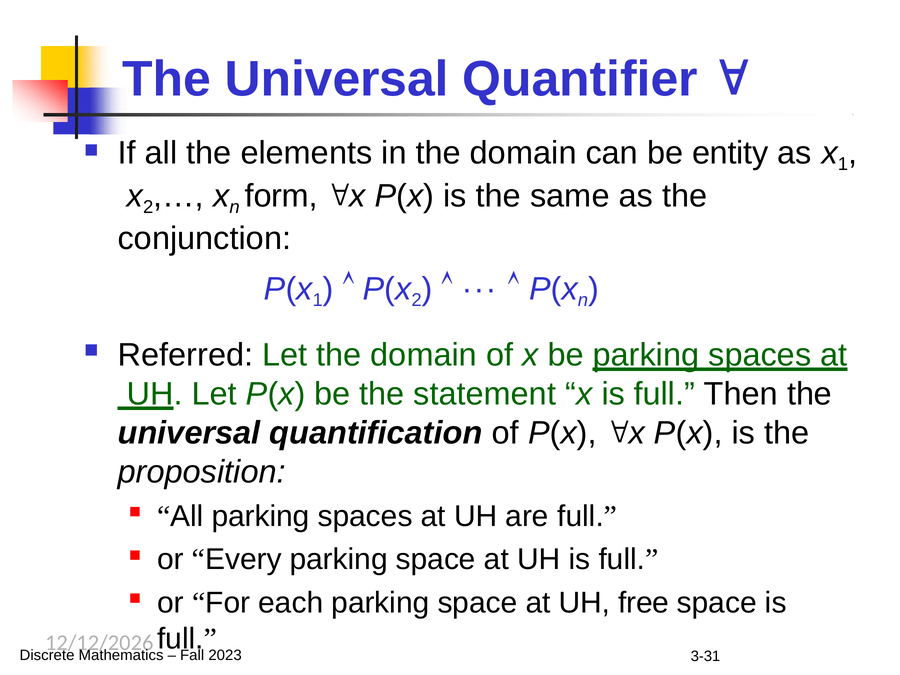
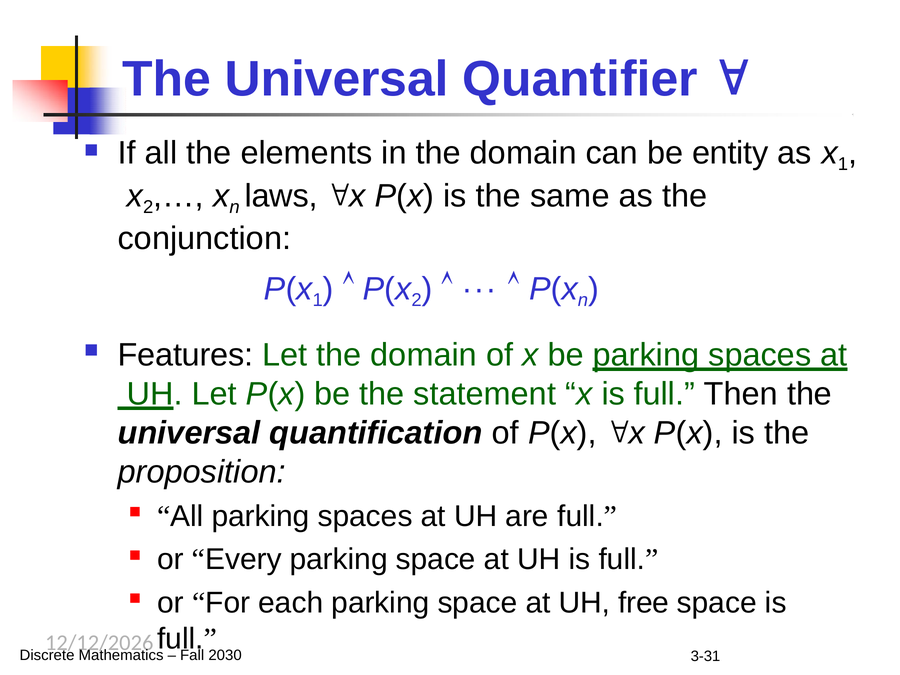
form: form -> laws (281, 196)
Referred: Referred -> Features (186, 355)
2023: 2023 -> 2030 (225, 655)
